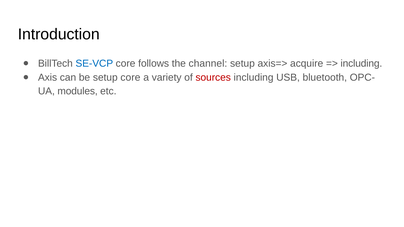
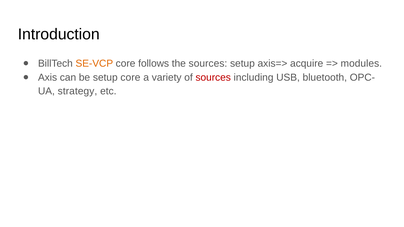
SE-VCP colour: blue -> orange (94, 64)
the channel: channel -> sources (208, 64)
including: including -> modules (361, 64)
modules: modules -> strategy (77, 91)
